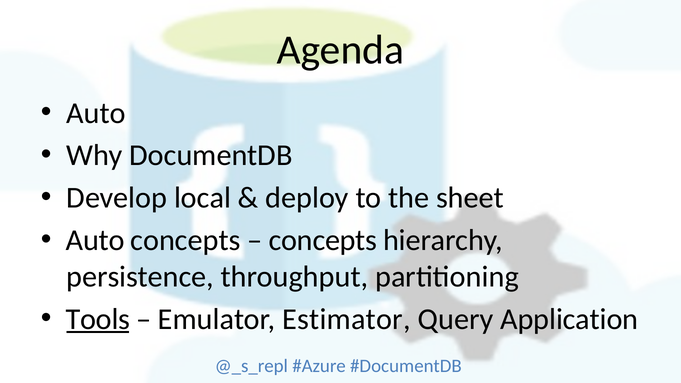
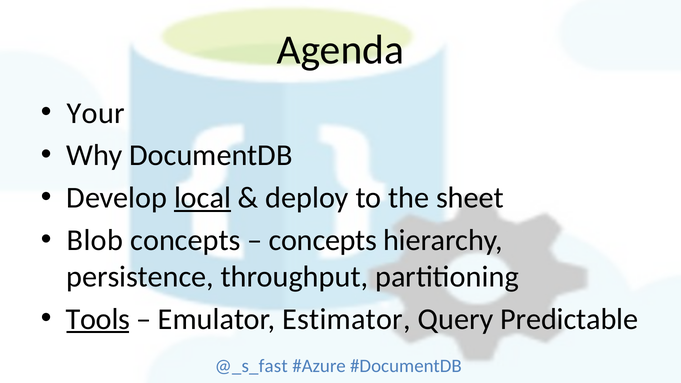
Auto: Auto -> Your (96, 113)
local underline: none -> present (203, 198)
Auto: Auto -> Blob (95, 240)
Application: Application -> Predictable (569, 319)
@_s_repl: @_s_repl -> @_s_fast (251, 366)
